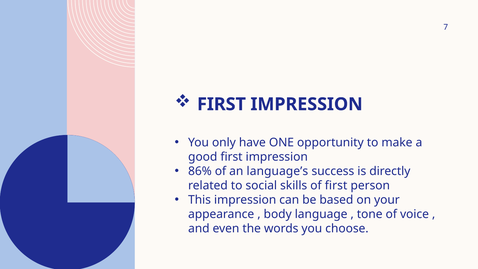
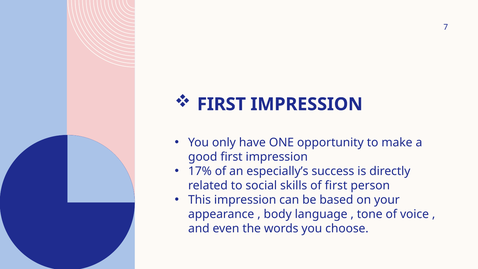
86%: 86% -> 17% (200, 171)
language’s: language’s -> especially’s (277, 171)
